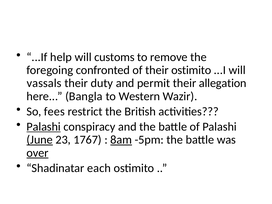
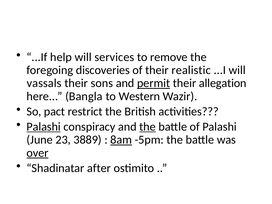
customs: customs -> services (114, 57)
confronted: confronted -> discoveries (103, 70)
their ostimito: ostimito -> realistic (191, 70)
duty: duty -> sons (102, 83)
permit underline: none -> present (154, 83)
fees: fees -> pact (54, 111)
the underline: none -> present (148, 127)
June underline: present -> none (40, 140)
1767: 1767 -> 3889 (88, 140)
each: each -> after (99, 168)
